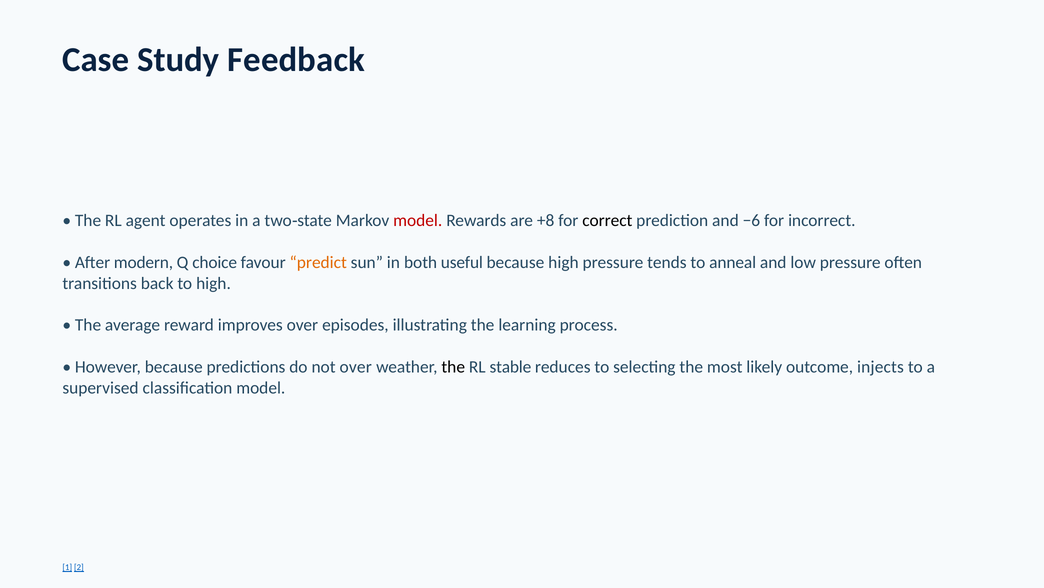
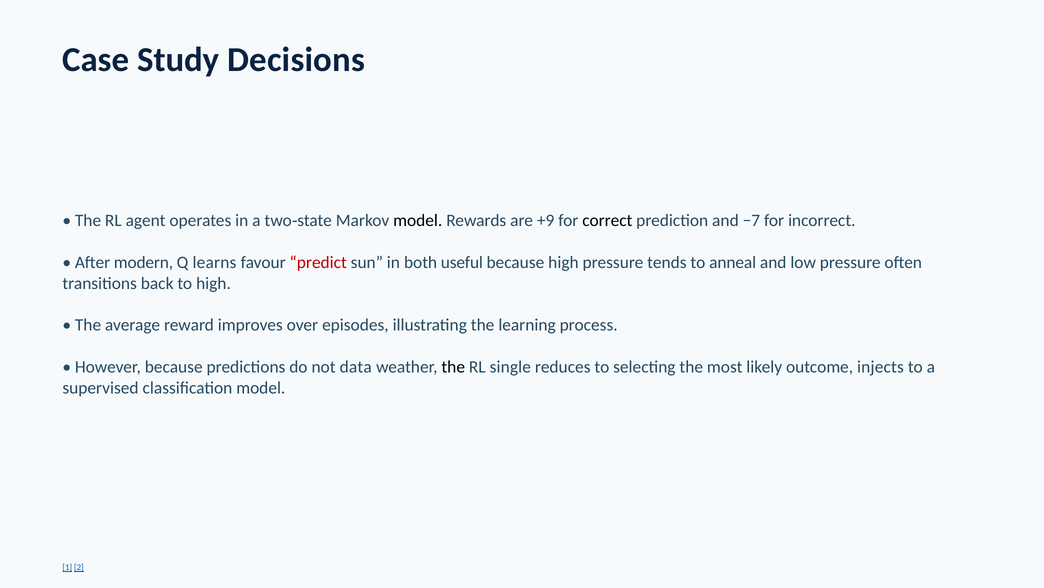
Feedback: Feedback -> Decisions (296, 60)
model colour: red -> black (418, 220)
+8: +8 -> +9 (546, 220)
−6: −6 -> −7 (751, 220)
choice: choice -> learns (214, 262)
predict colour: orange -> red (318, 262)
not over: over -> data (356, 367)
stable: stable -> single (510, 367)
